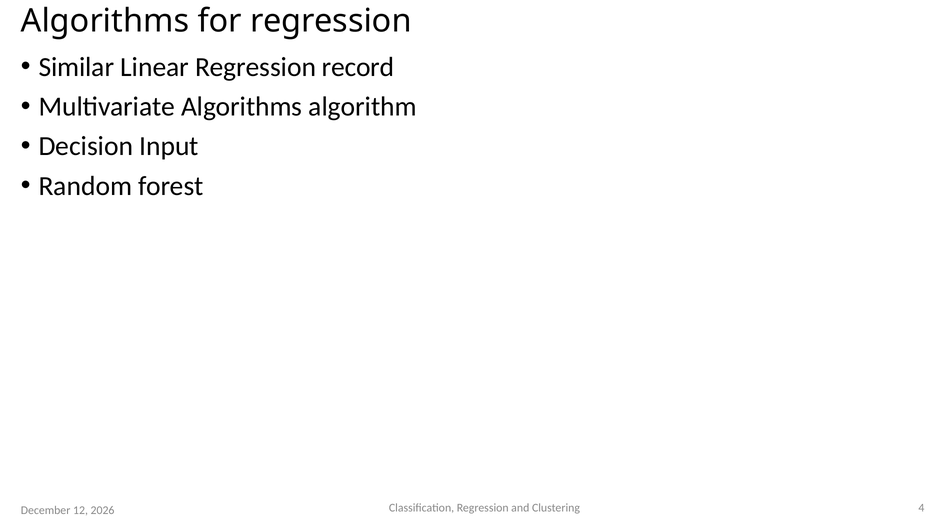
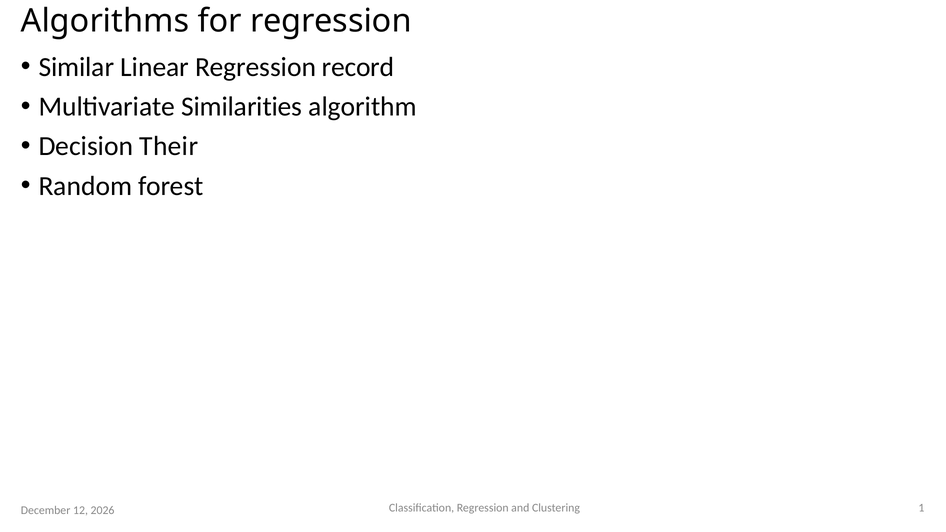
Multivariate Algorithms: Algorithms -> Similarities (242, 107)
Input: Input -> Their (169, 146)
4: 4 -> 1 (921, 508)
